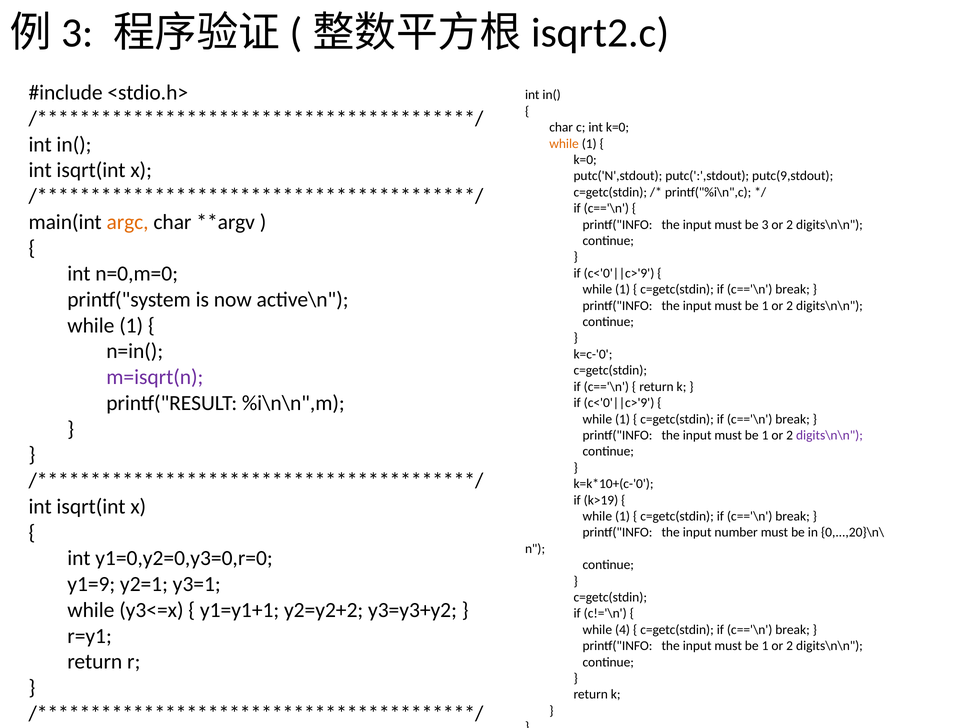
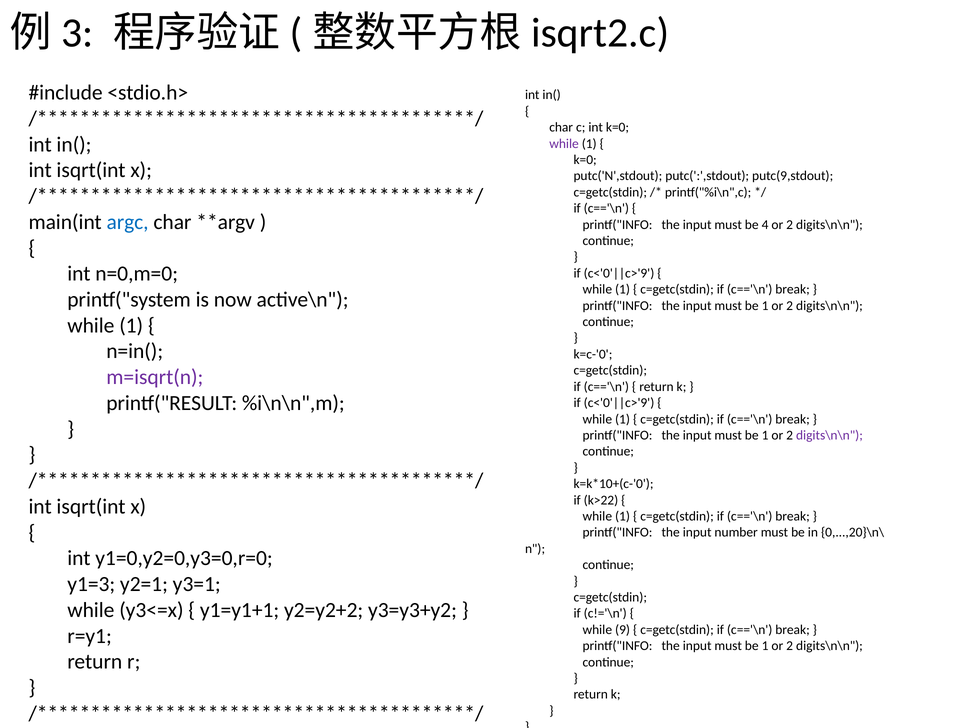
while colour: orange -> purple (564, 143)
argc colour: orange -> blue (128, 222)
3: 3 -> 4 (765, 224)
k>19: k>19 -> k>22 (601, 500)
y1=9: y1=9 -> y1=3 (91, 584)
4: 4 -> 9 (623, 629)
